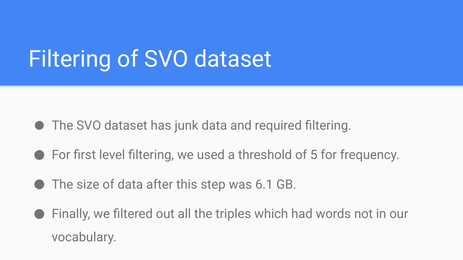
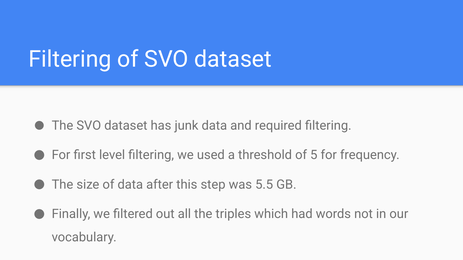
6.1: 6.1 -> 5.5 (264, 185)
